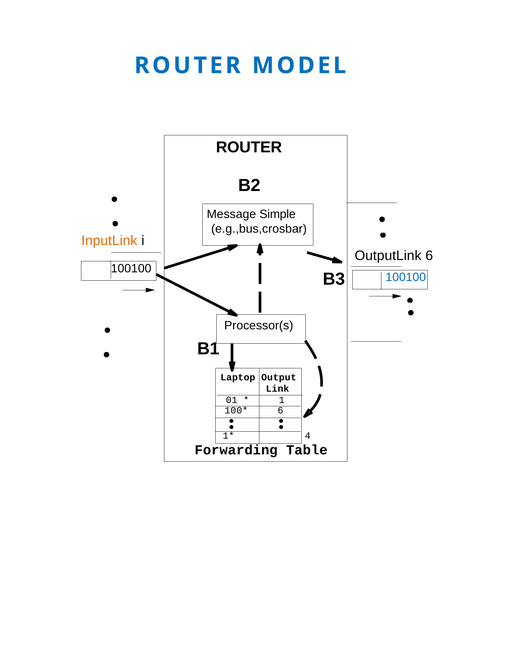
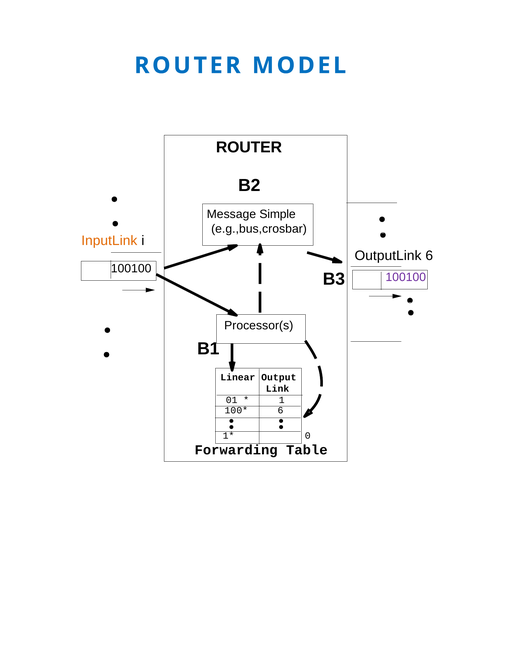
100100 colour: blue -> purple (406, 277)
Laptop: Laptop -> Linear (238, 377)
4: 4 -> 0 (308, 435)
